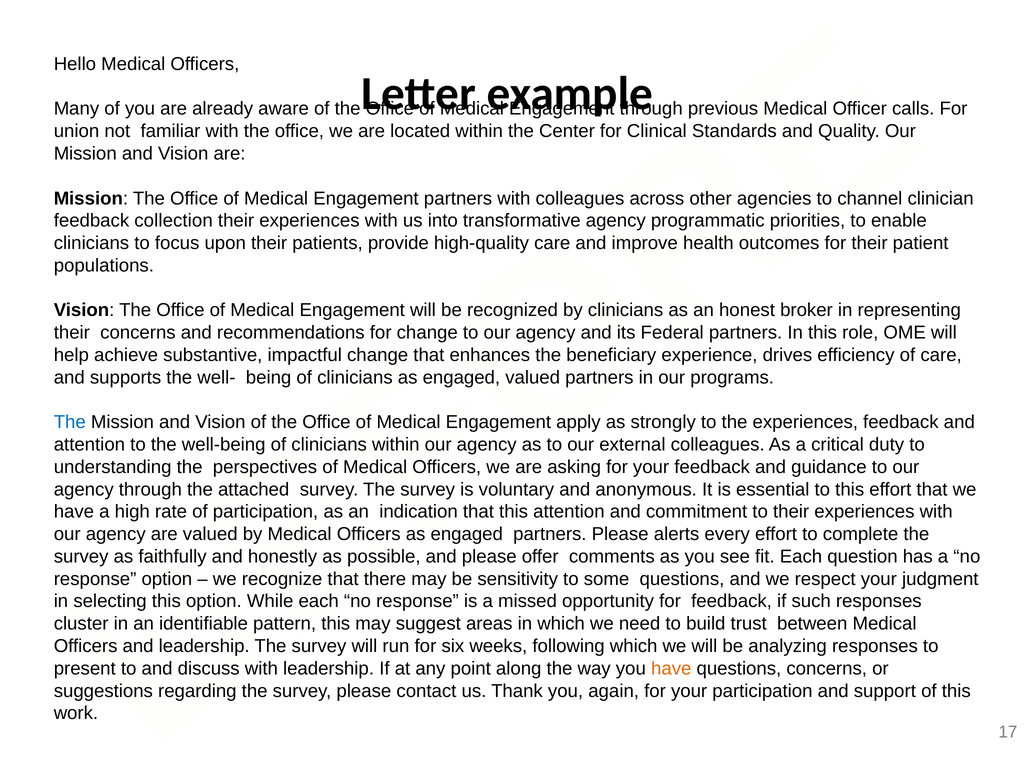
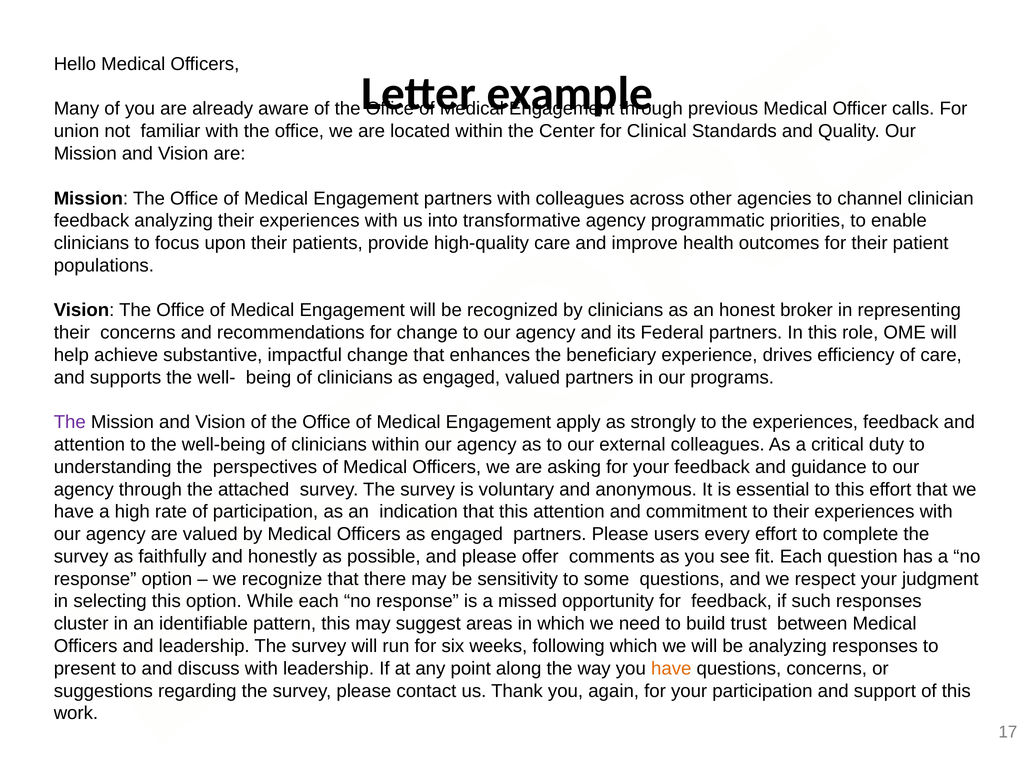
feedback collection: collection -> analyzing (174, 221)
The colour: blue -> purple (70, 422)
alerts: alerts -> users (677, 534)
